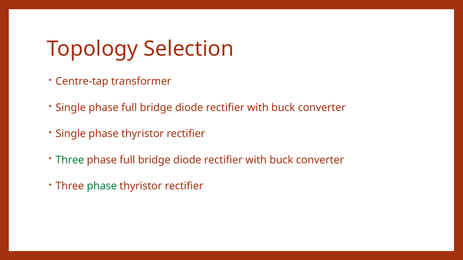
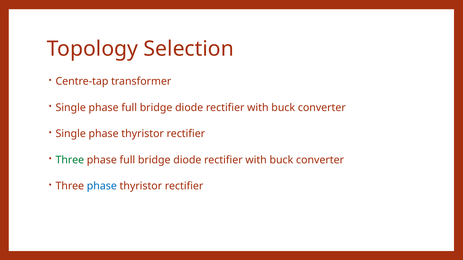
phase colour: green -> blue (102, 186)
